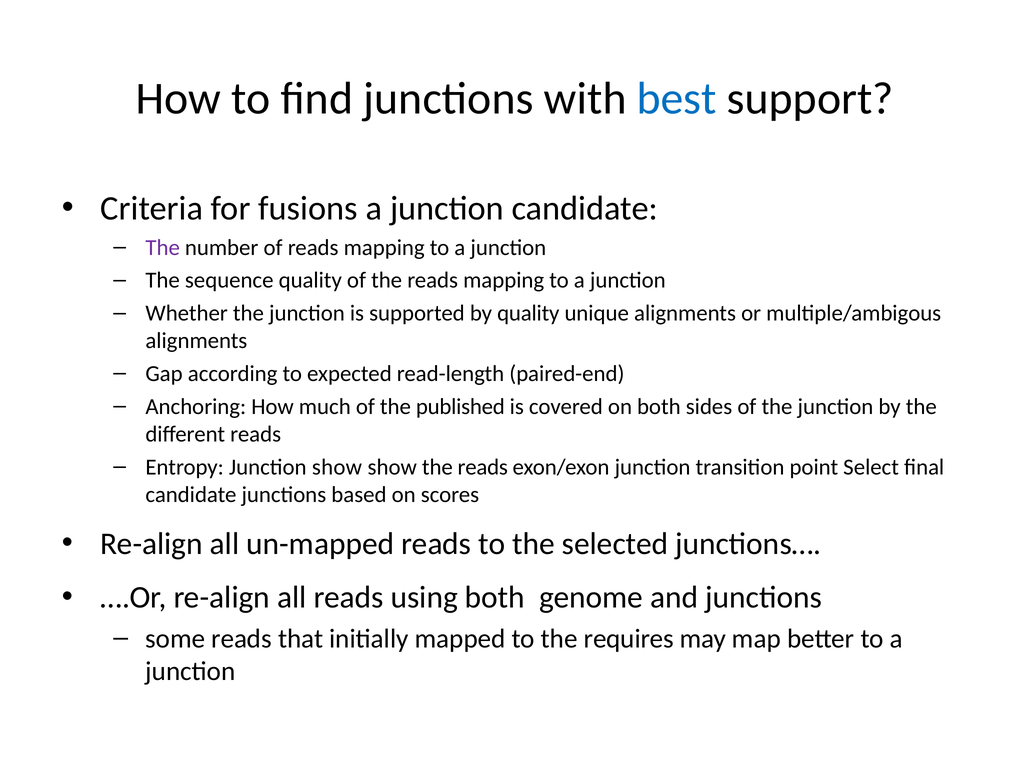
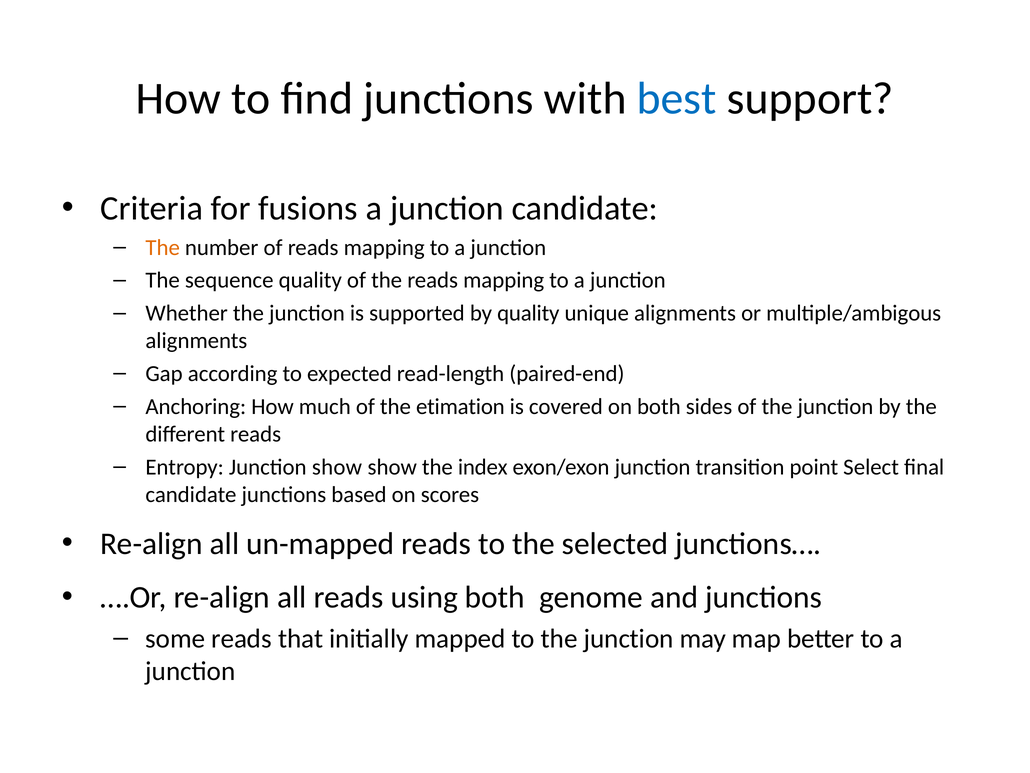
The colour: purple -> orange (163, 247)
published: published -> etimation (460, 406)
show the reads: reads -> index (483, 467)
to the requires: requires -> junction (629, 638)
